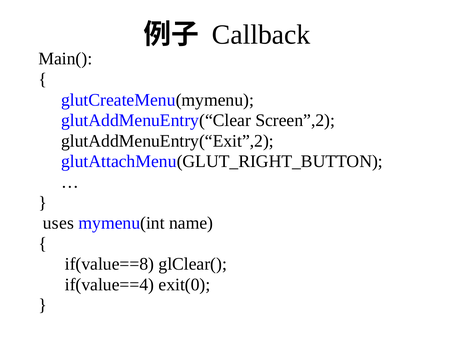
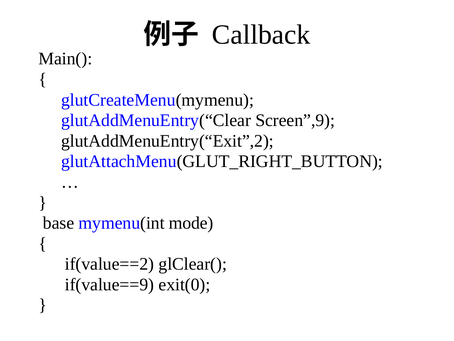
Screen”,2: Screen”,2 -> Screen”,9 (295, 120)
uses: uses -> base (59, 223)
name: name -> mode (191, 223)
if(value==8: if(value==8 -> if(value==2 (110, 264)
if(value==4: if(value==4 -> if(value==9 (110, 284)
